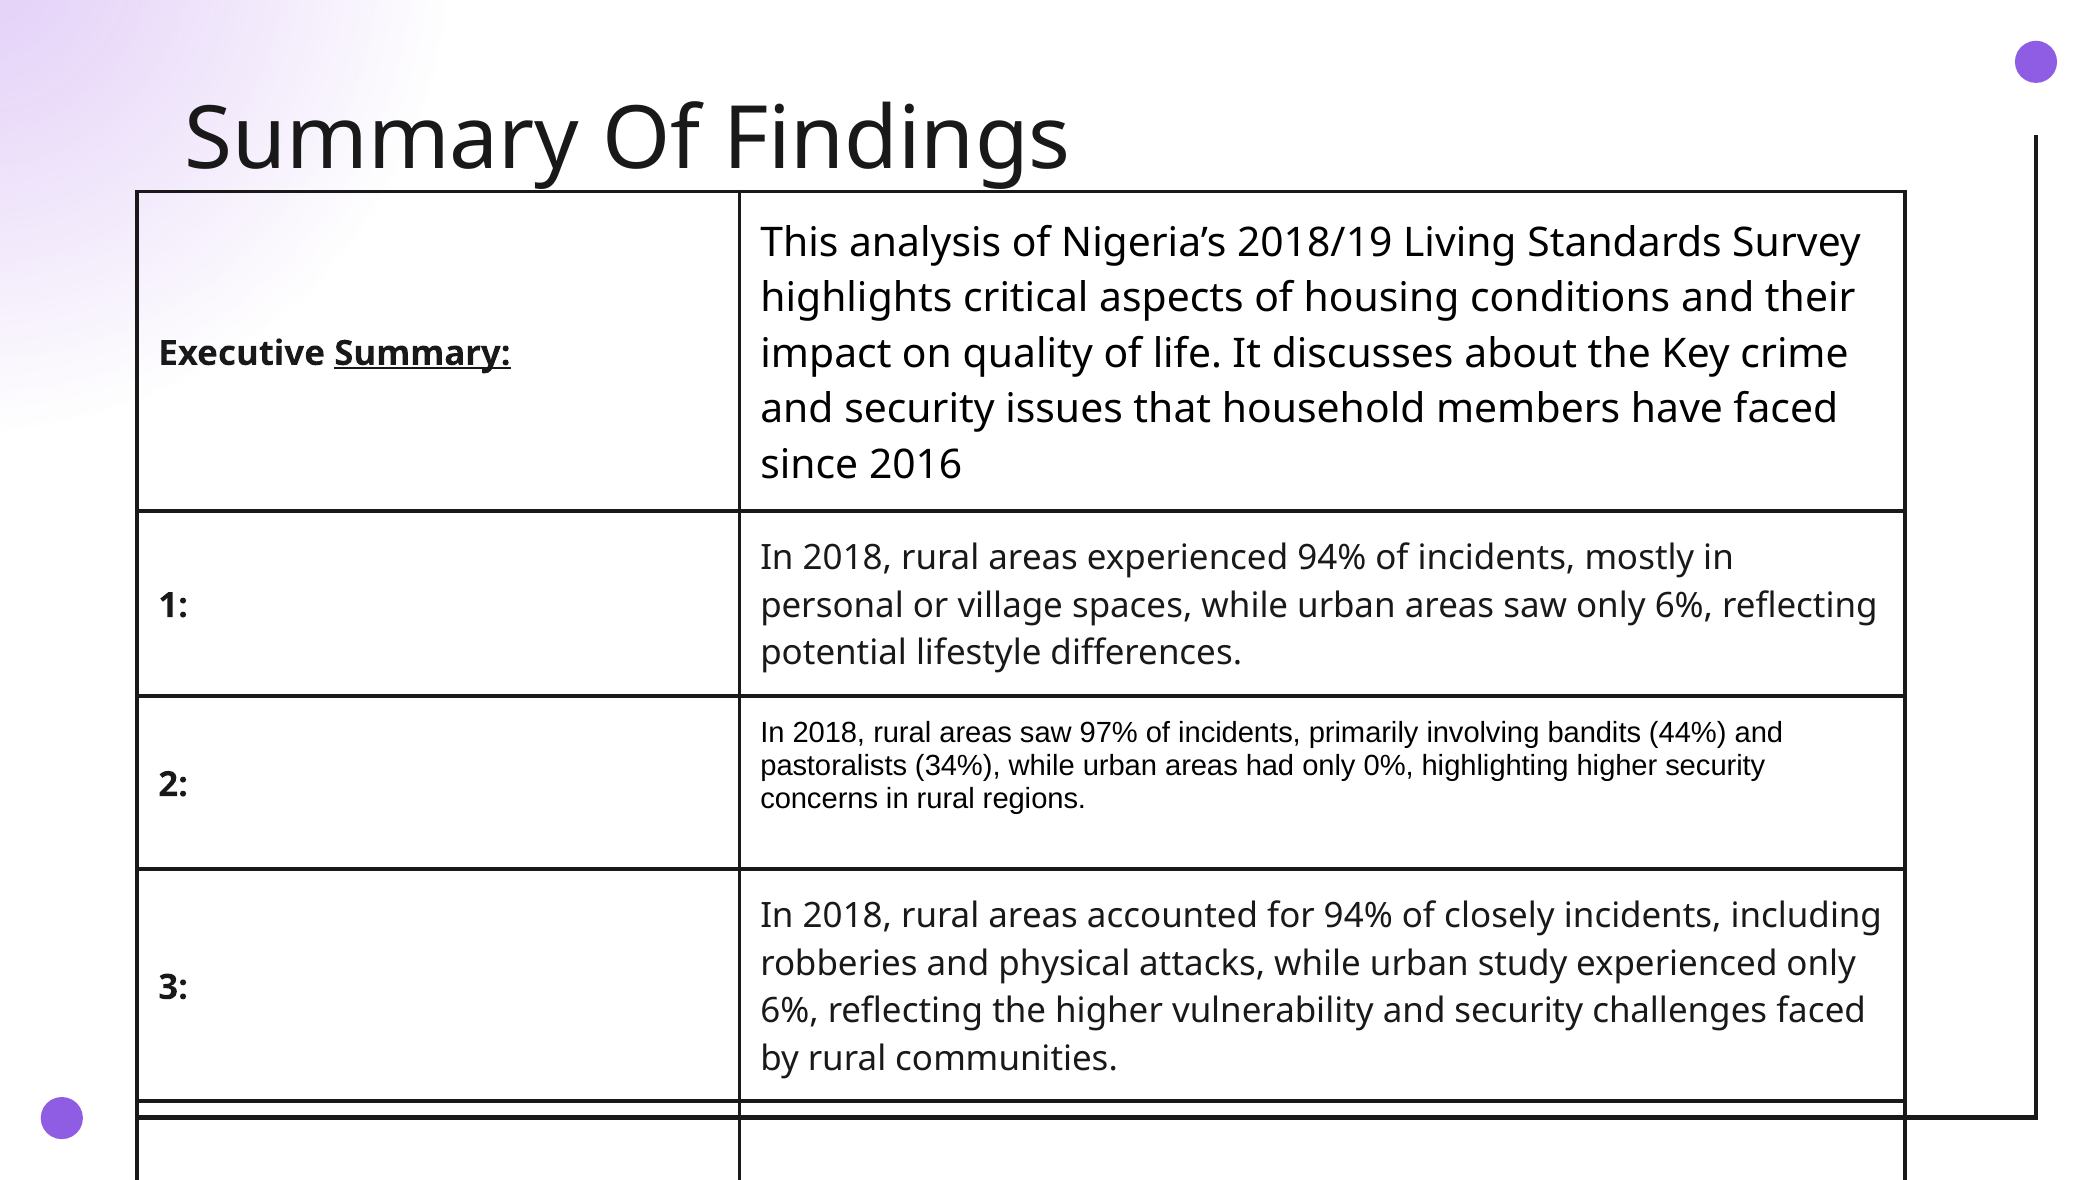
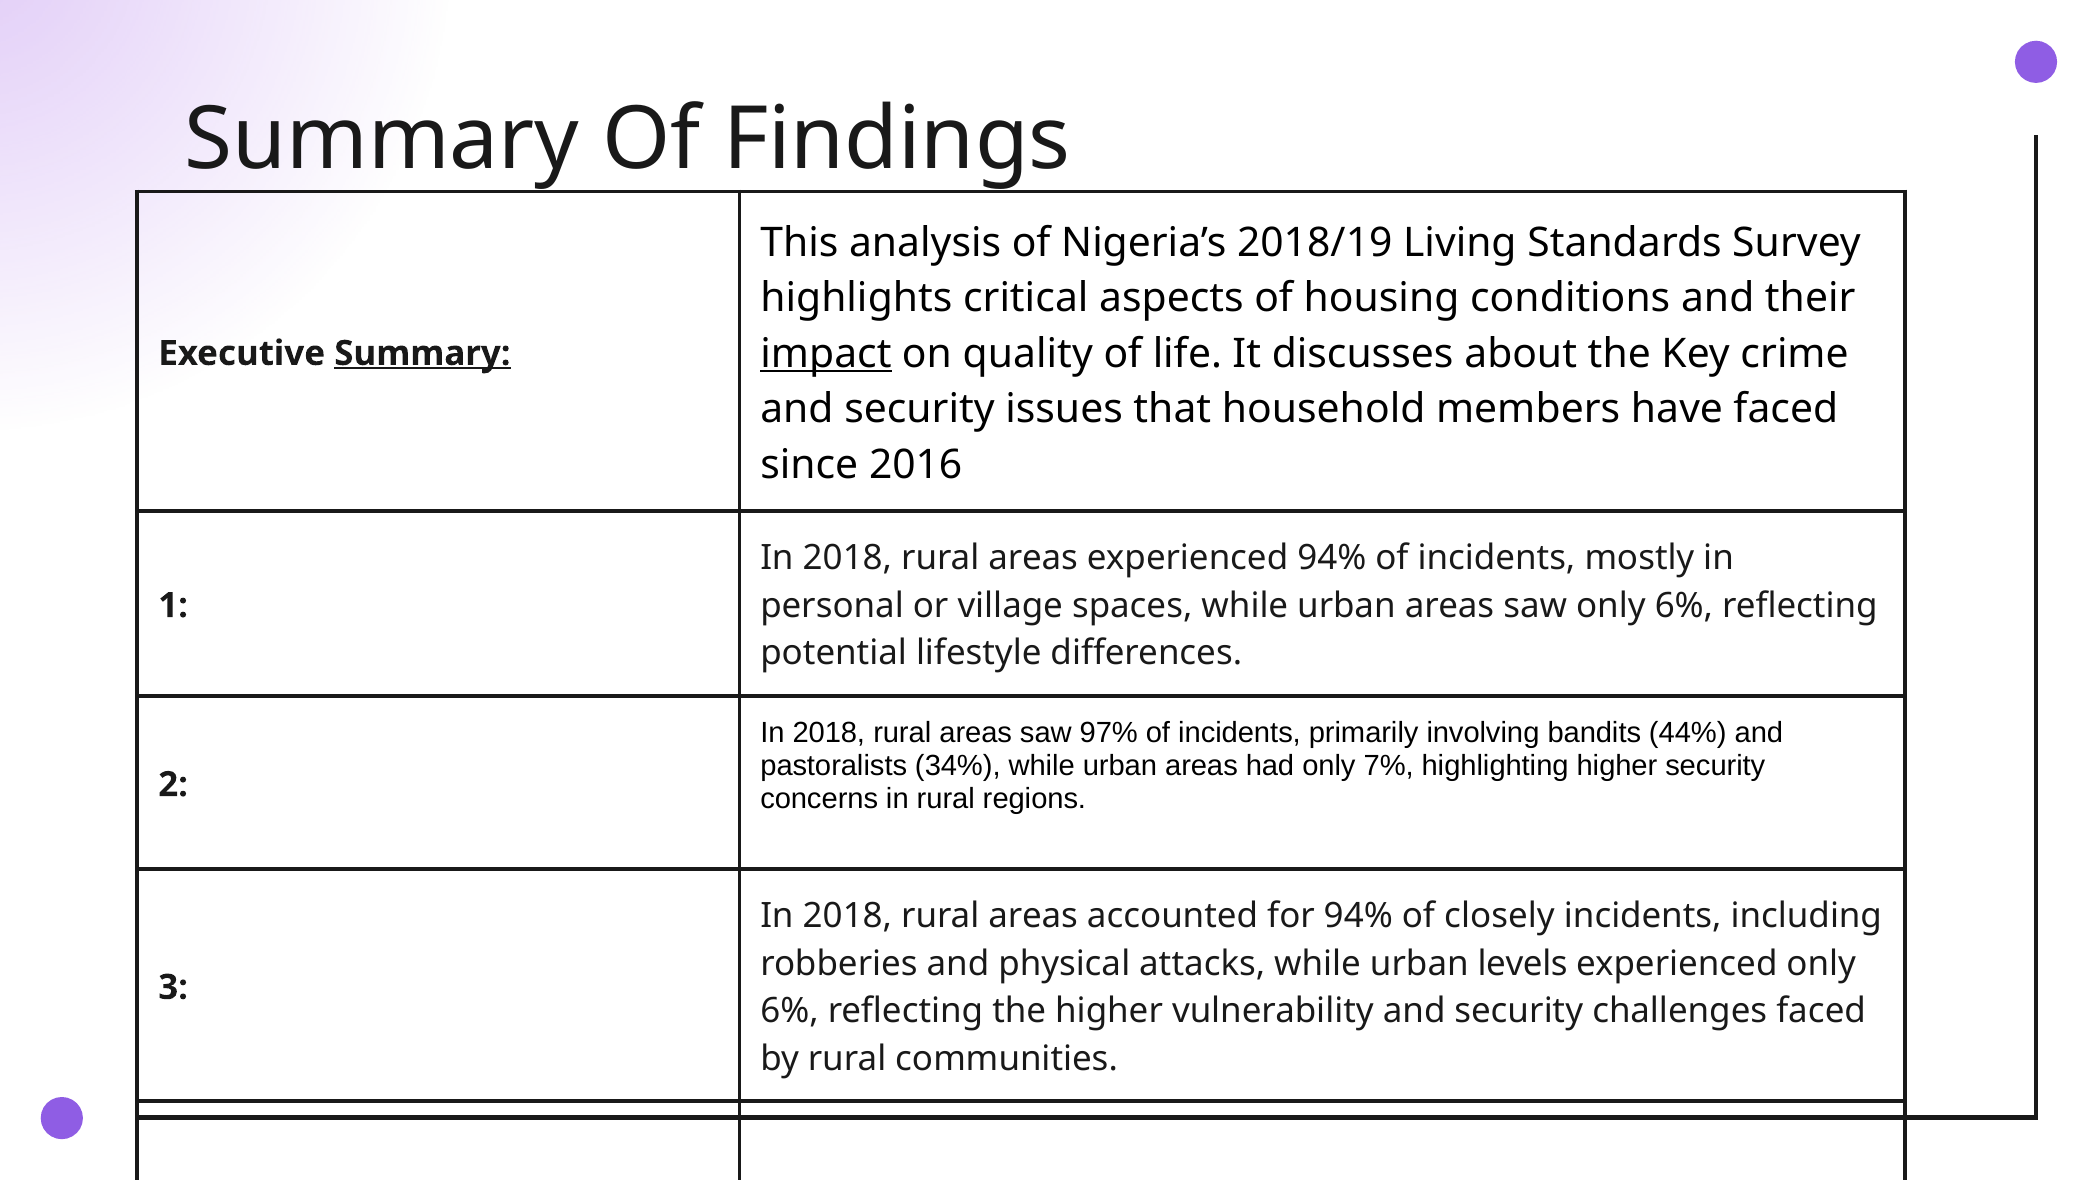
impact underline: none -> present (826, 354)
0%: 0% -> 7% (1389, 766)
study: study -> levels (1523, 964)
